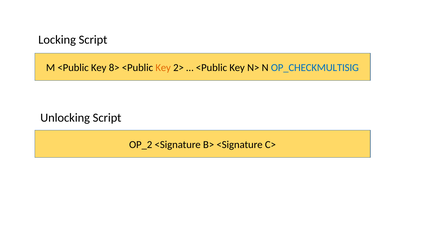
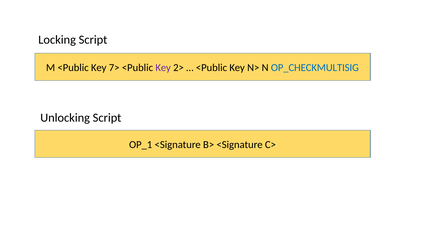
8>: 8> -> 7> (114, 68)
Key colour: orange -> purple (163, 68)
OP_2: OP_2 -> OP_1 (141, 145)
